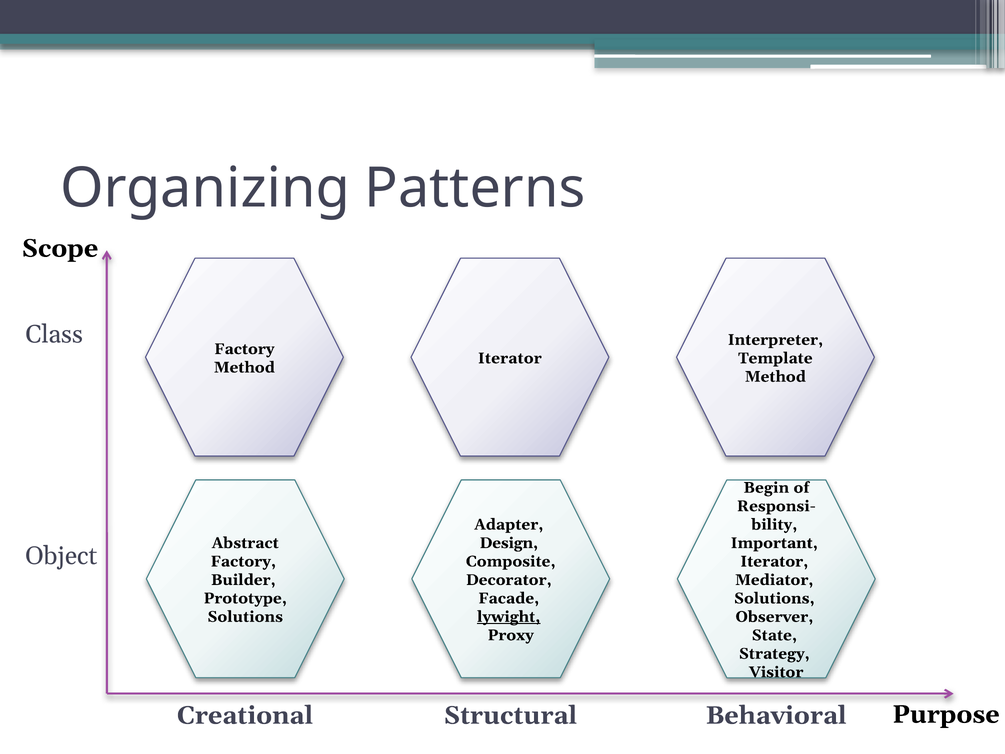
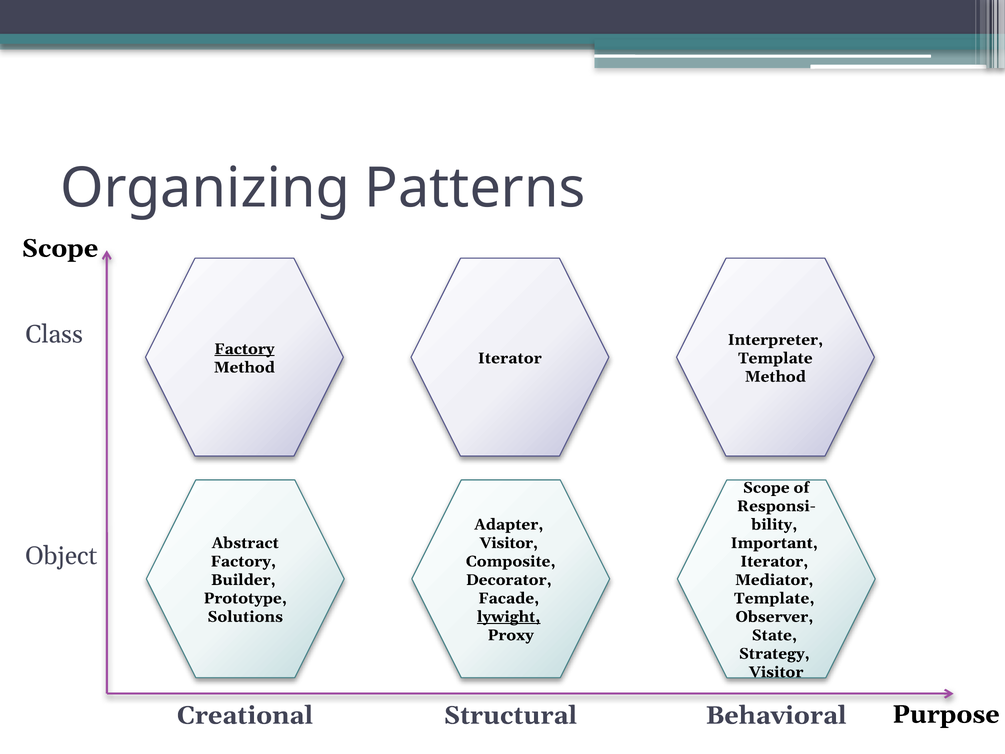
Factory underline: none -> present (244, 349)
Begin: Begin -> Scope (766, 488)
Design: Design -> Visitor (509, 543)
Solutions: Solutions -> Template (774, 598)
